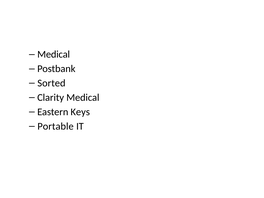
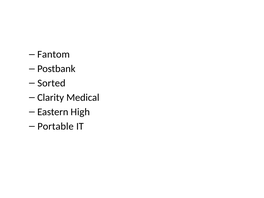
Medical: Medical -> Fantom (54, 54)
Keys: Keys -> High (80, 112)
